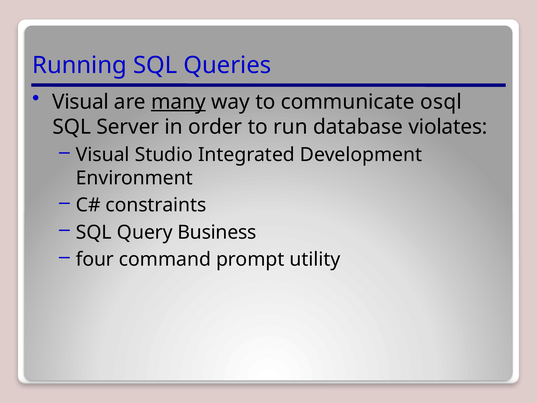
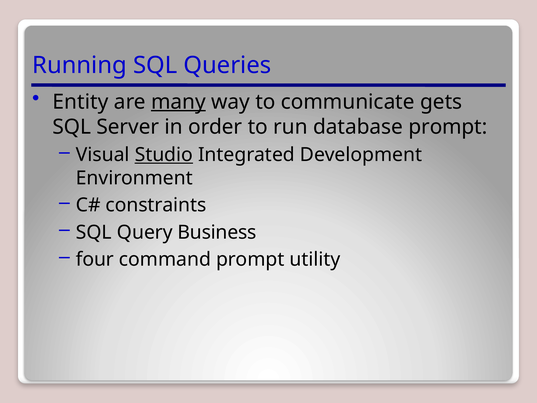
Visual: Visual -> Entity (80, 102)
osql: osql -> gets (441, 102)
database violates: violates -> prompt (448, 127)
Studio underline: none -> present (164, 155)
